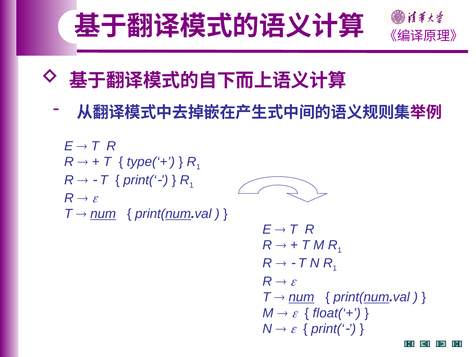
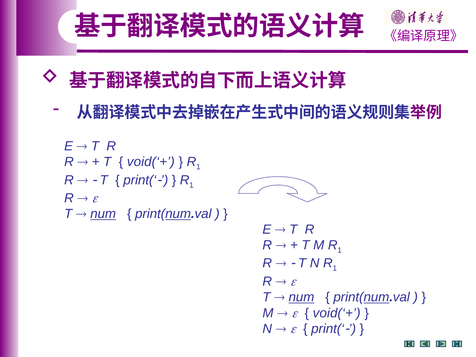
type(‘+: type(‘+ -> void(‘+ (151, 162)
float(‘+: float(‘+ -> void(‘+ (337, 313)
